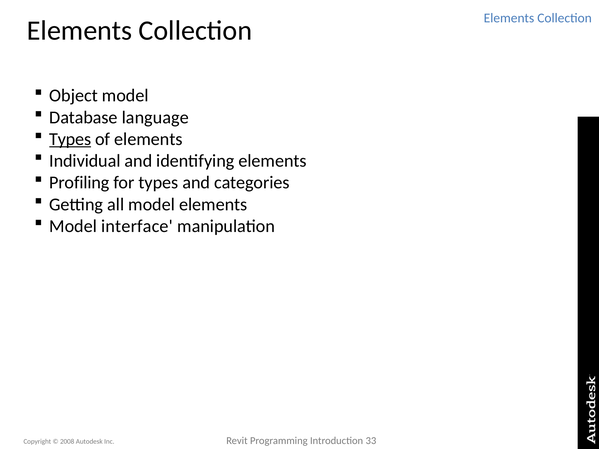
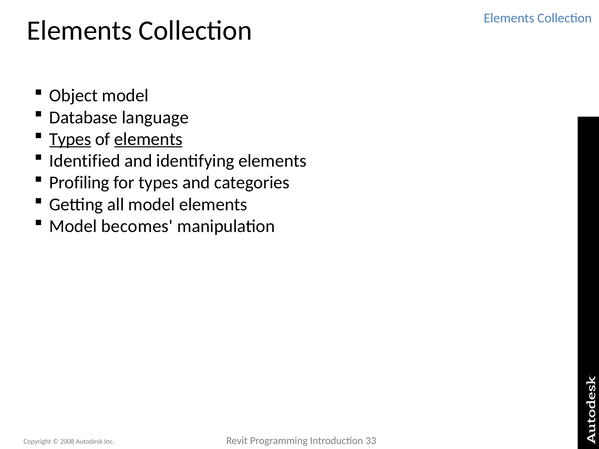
elements underline: none -> present (148, 139)
Individual: Individual -> Identified (85, 161)
interface: interface -> becomes (137, 226)
